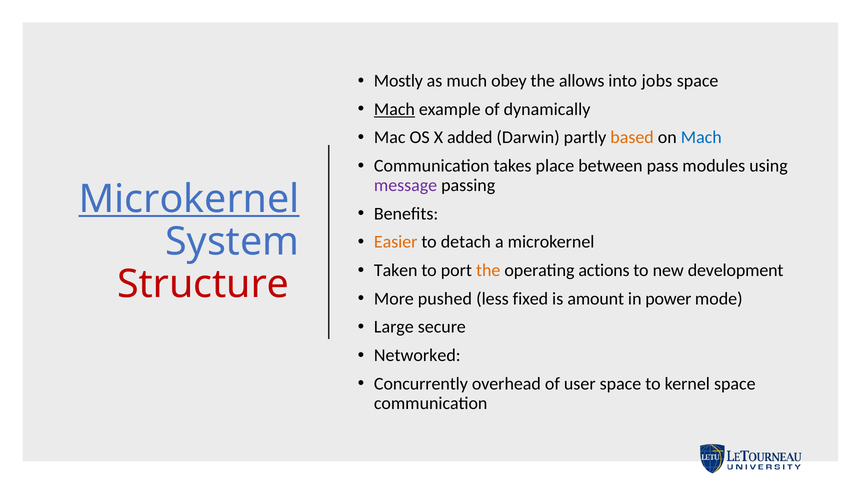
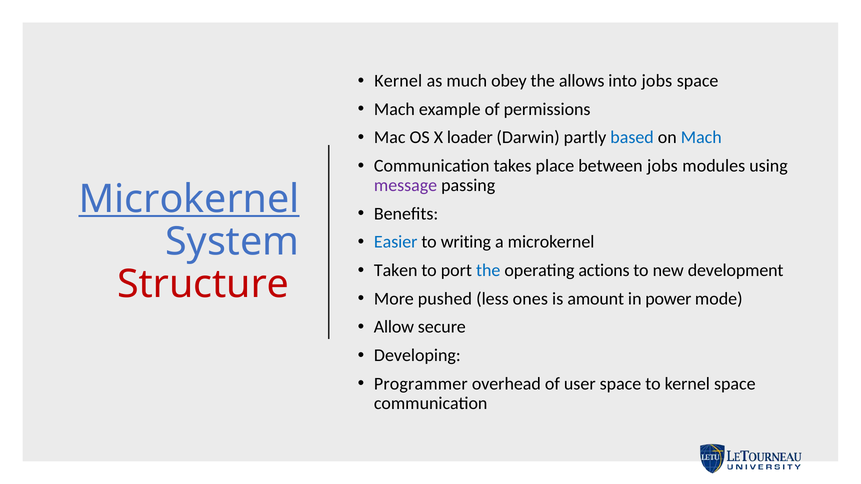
Mostly: Mostly -> Kernel (398, 81)
Mach underline: present -> none (394, 109)
dynamically: dynamically -> permissions (547, 109)
added: added -> loader (470, 138)
based colour: orange -> blue (632, 138)
between pass: pass -> jobs (662, 166)
Easier colour: orange -> blue (396, 242)
detach: detach -> writing (466, 242)
the colour: orange -> blue (488, 271)
fixed: fixed -> ones (530, 299)
Large: Large -> Allow (394, 327)
Networked: Networked -> Developing (417, 356)
Concurrently: Concurrently -> Programmer (421, 384)
